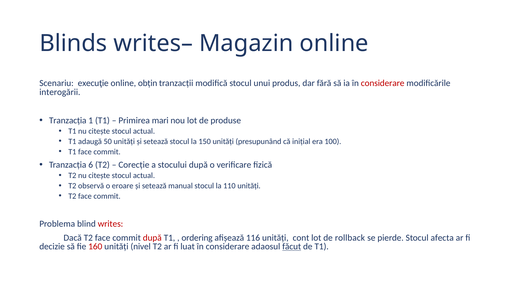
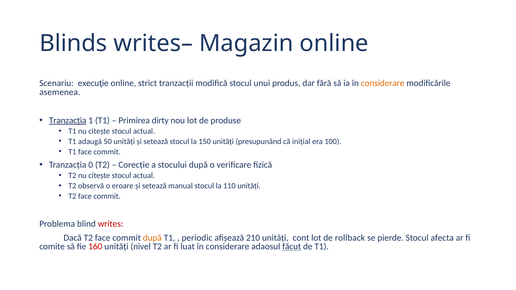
obțin: obțin -> strict (148, 83)
considerare colour: red -> orange (383, 83)
interogării: interogării -> asemenea (60, 92)
Tranzacția underline: none -> present (68, 121)
mari: mari -> dirty (160, 121)
6: 6 -> 0 (91, 165)
după colour: red -> orange (152, 238)
ordering: ordering -> periodic (197, 238)
116: 116 -> 210 (253, 238)
decizie: decizie -> comite (52, 247)
